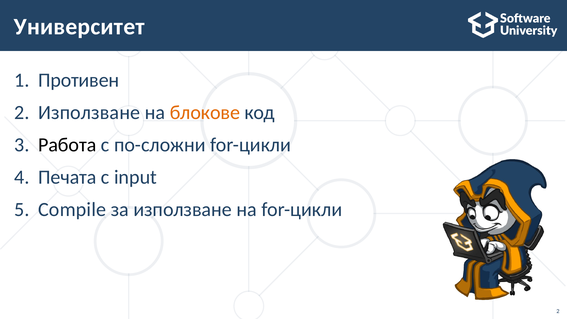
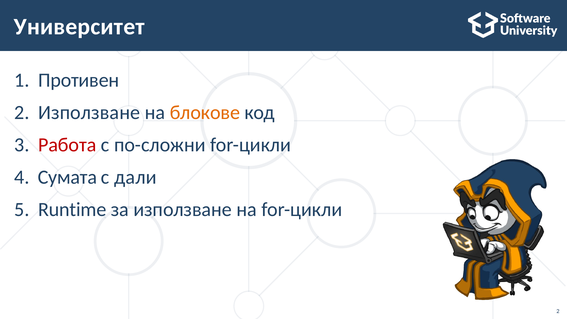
Работа colour: black -> red (67, 145)
Печата: Печата -> Сумата (67, 177)
input: input -> дали (135, 177)
Compile: Compile -> Runtime (72, 210)
